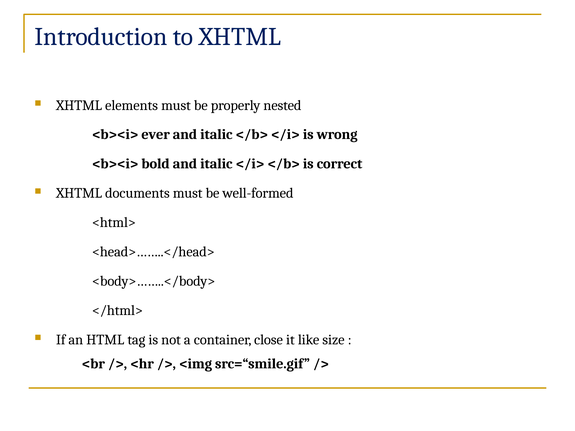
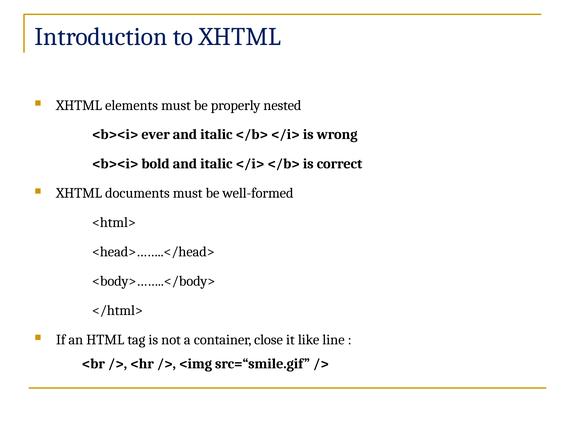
size: size -> line (333, 340)
